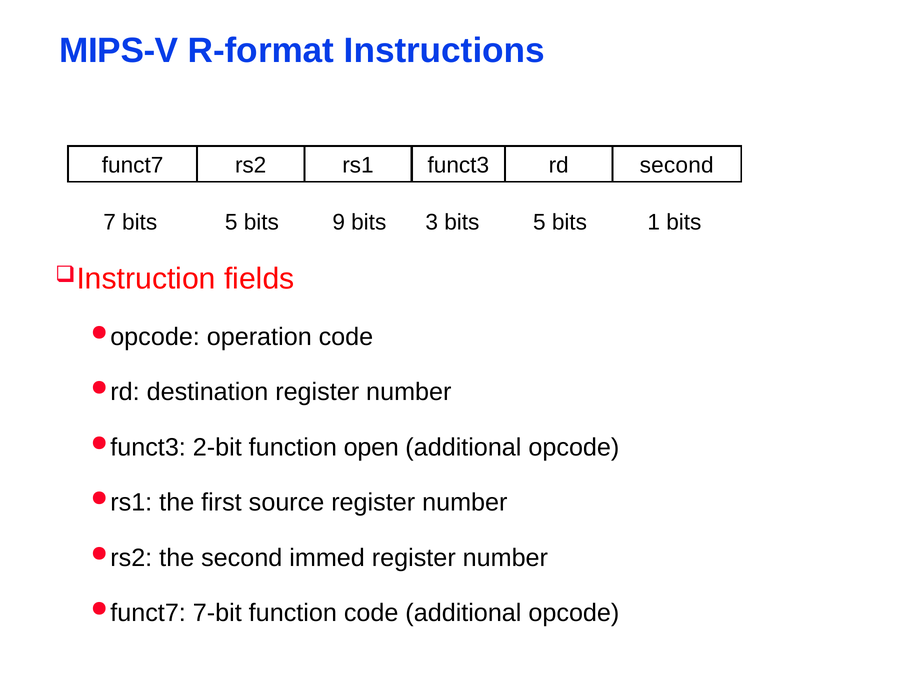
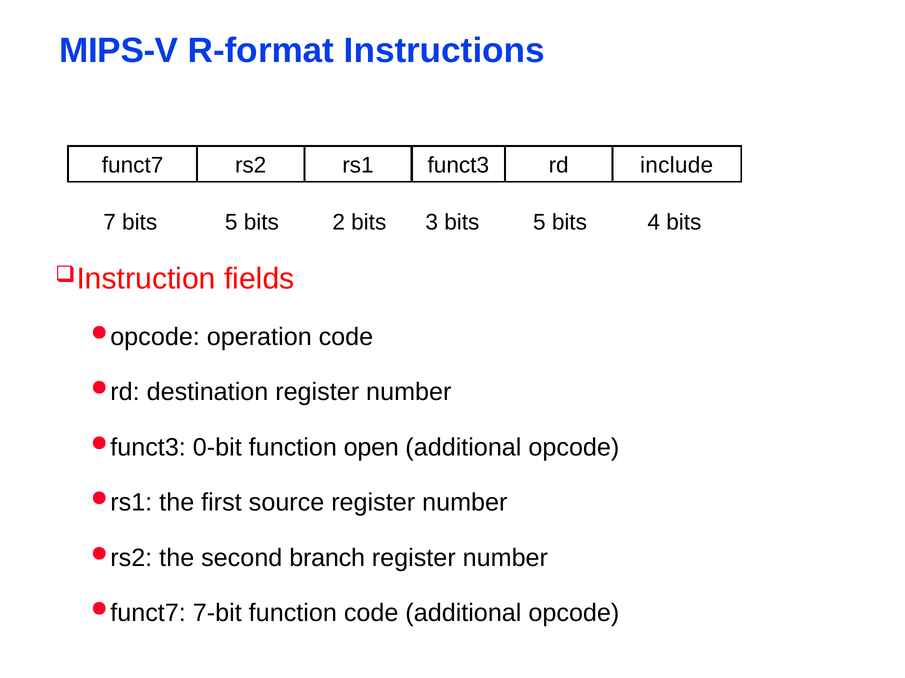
funct3 second: second -> include (677, 166)
9: 9 -> 2 (339, 222)
1: 1 -> 4 (654, 223)
2-bit: 2-bit -> 0-bit (217, 448)
immed: immed -> branch (327, 558)
